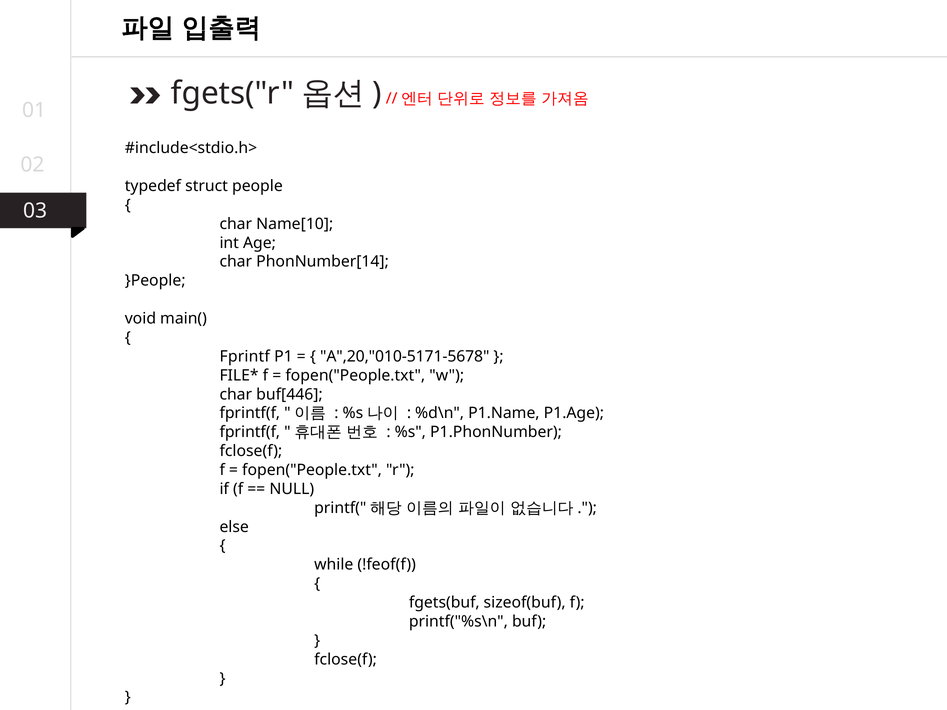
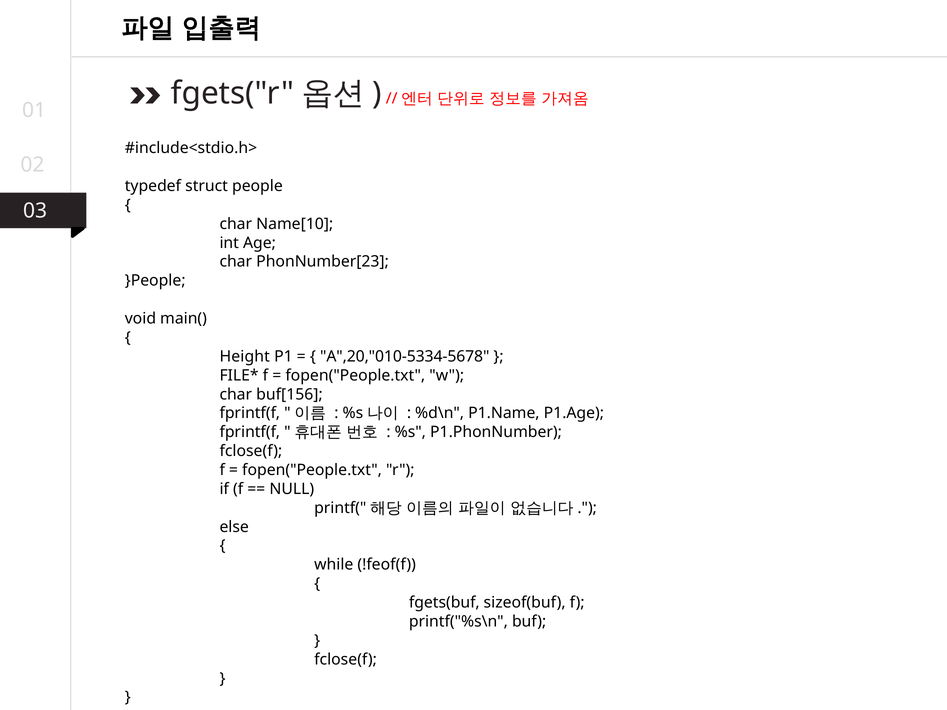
PhonNumber[14: PhonNumber[14 -> PhonNumber[23 (323, 262)
Fprintf: Fprintf -> Height (245, 357)
A",20,"010-5171-5678: A",20,"010-5171-5678 -> A",20,"010-5334-5678 (405, 357)
buf[446: buf[446 -> buf[156 (289, 394)
